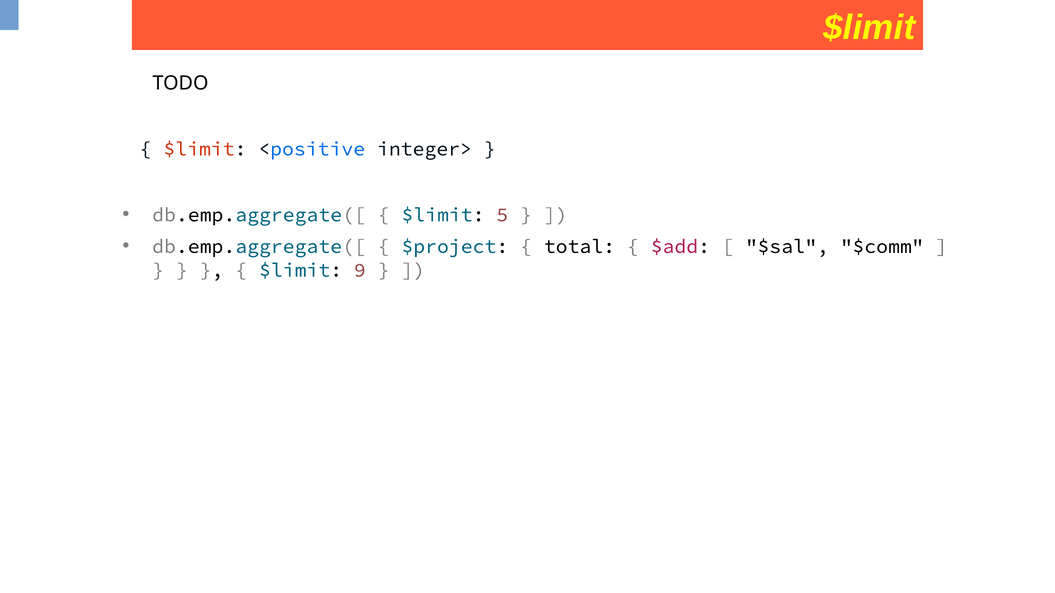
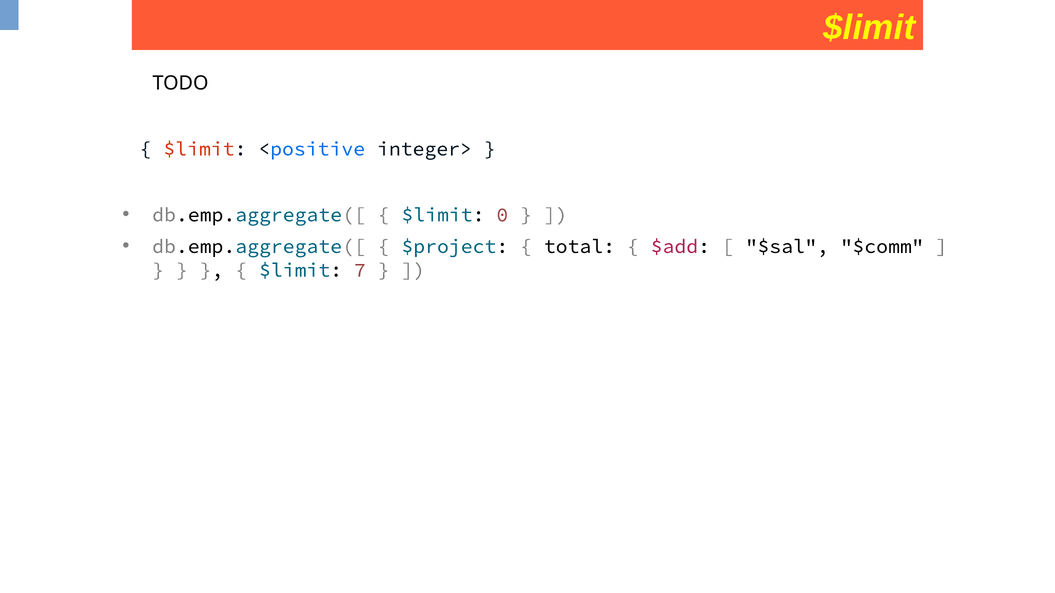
5: 5 -> 0 (502, 215)
9: 9 -> 7 (360, 270)
